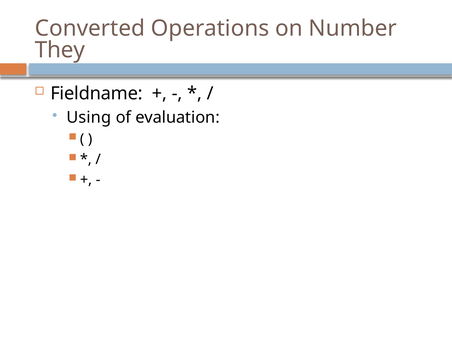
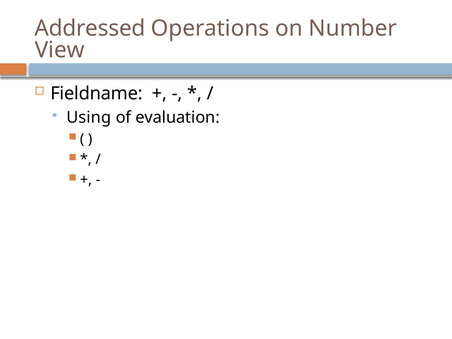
Converted: Converted -> Addressed (90, 28)
They: They -> View (60, 50)
